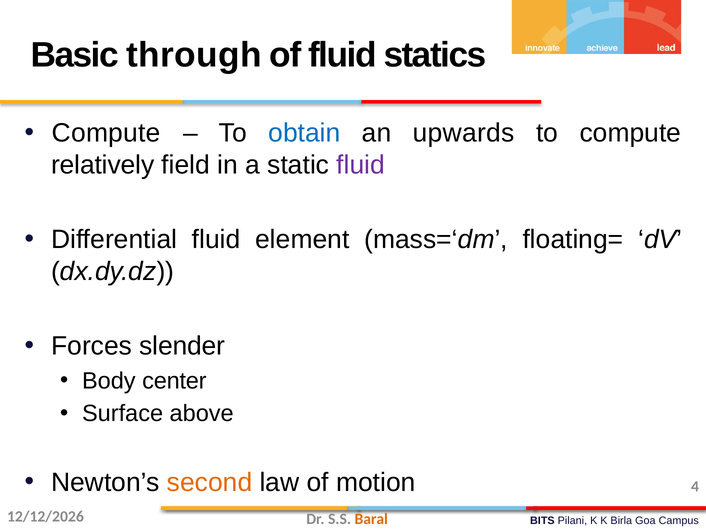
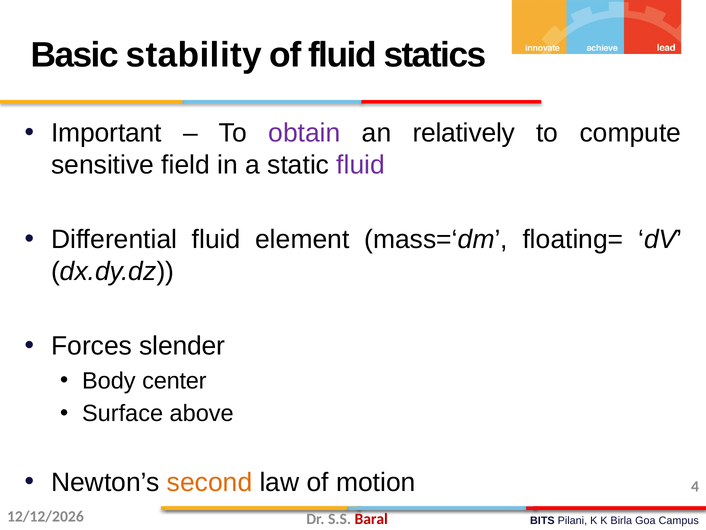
through: through -> stability (194, 55)
Compute: Compute -> Important (106, 133)
obtain colour: blue -> purple (304, 133)
upwards: upwards -> relatively (464, 133)
relatively: relatively -> sensitive (103, 165)
Baral colour: orange -> red (371, 519)
